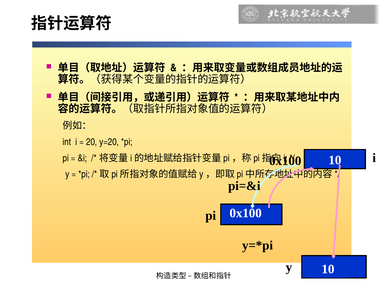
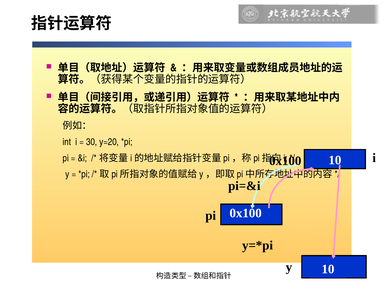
20: 20 -> 30 (92, 142)
